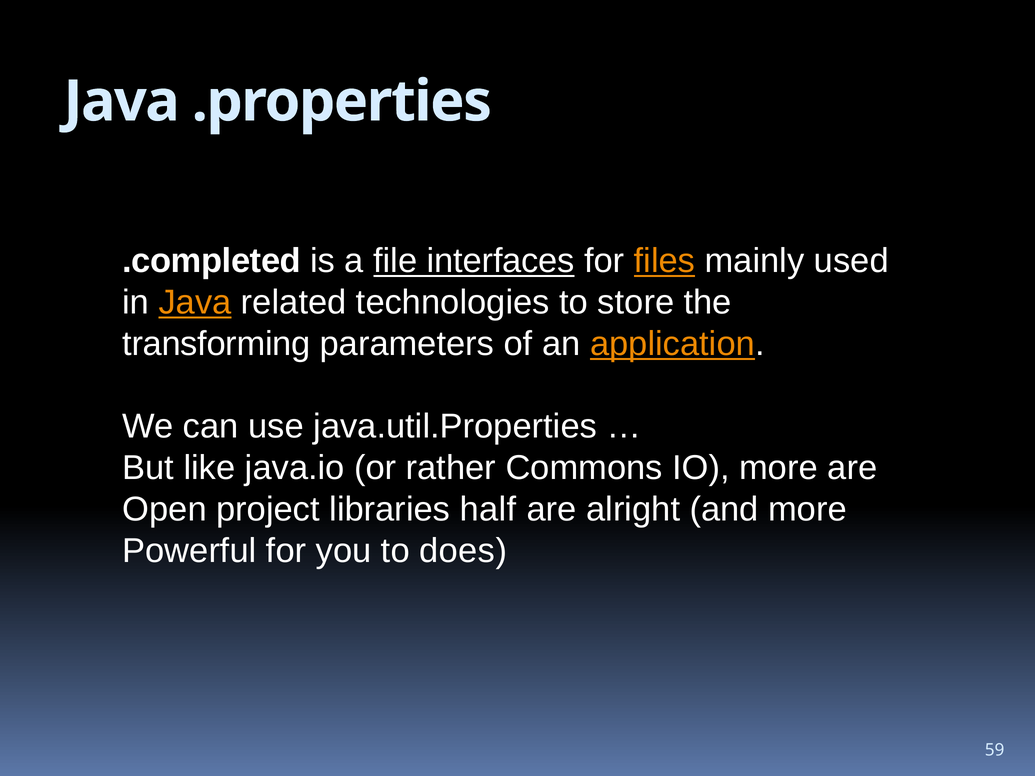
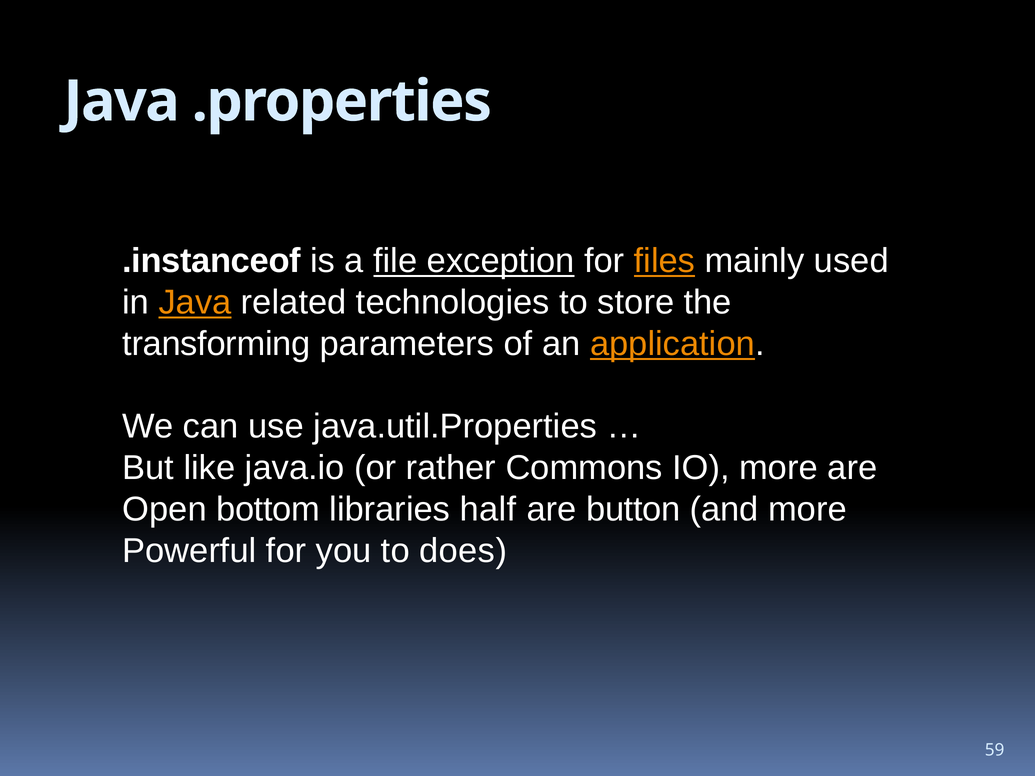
.completed: .completed -> .instanceof (212, 261)
interfaces: interfaces -> exception (501, 261)
project: project -> bottom (268, 509)
alright: alright -> button (633, 509)
